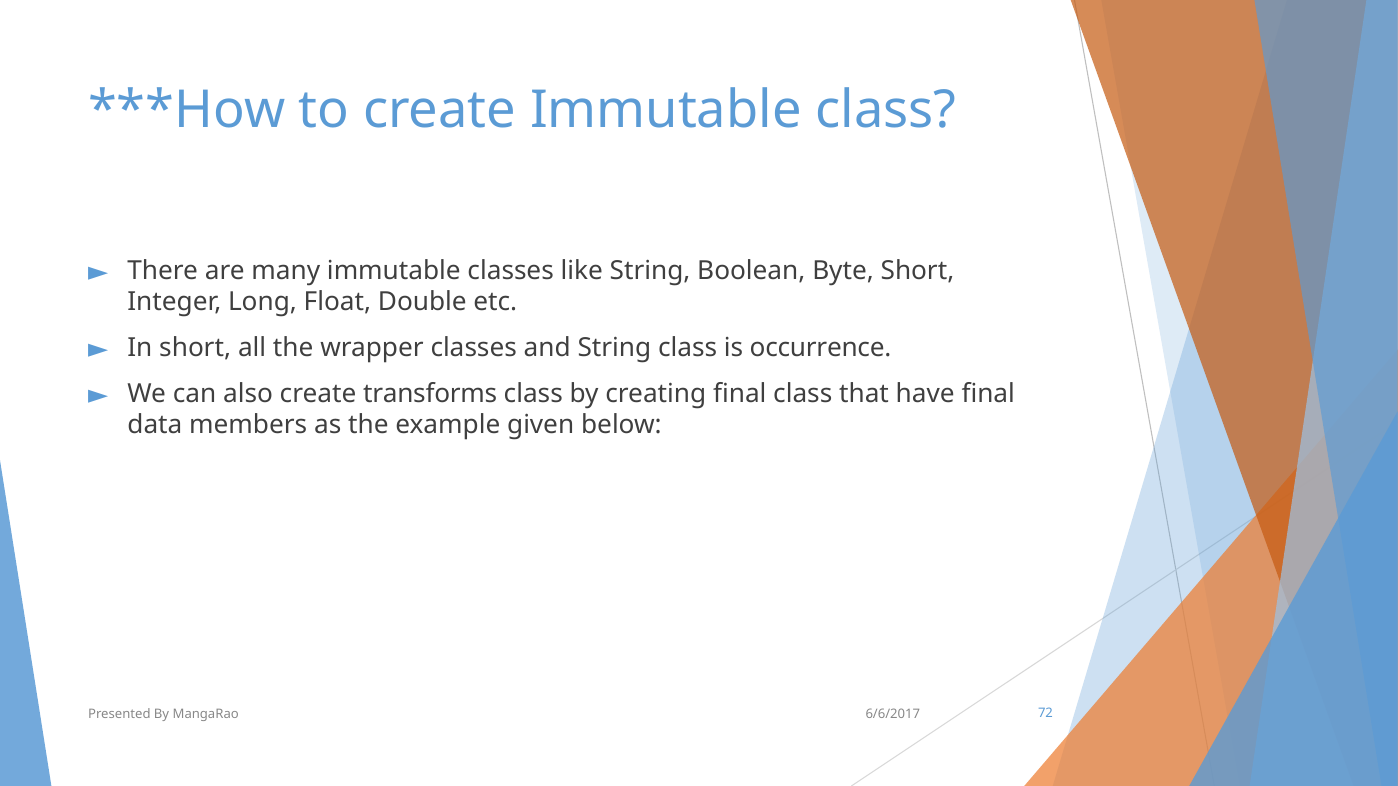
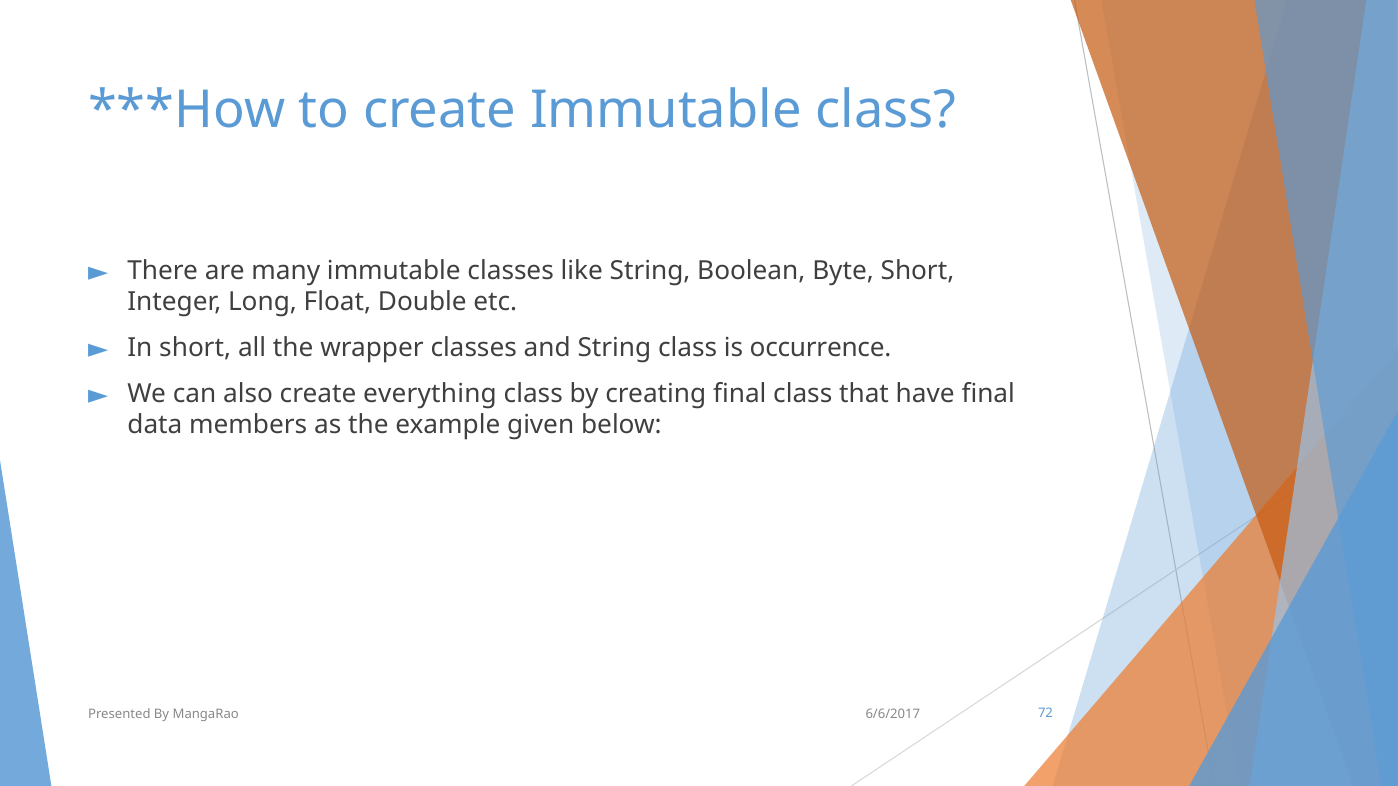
transforms: transforms -> everything (430, 394)
